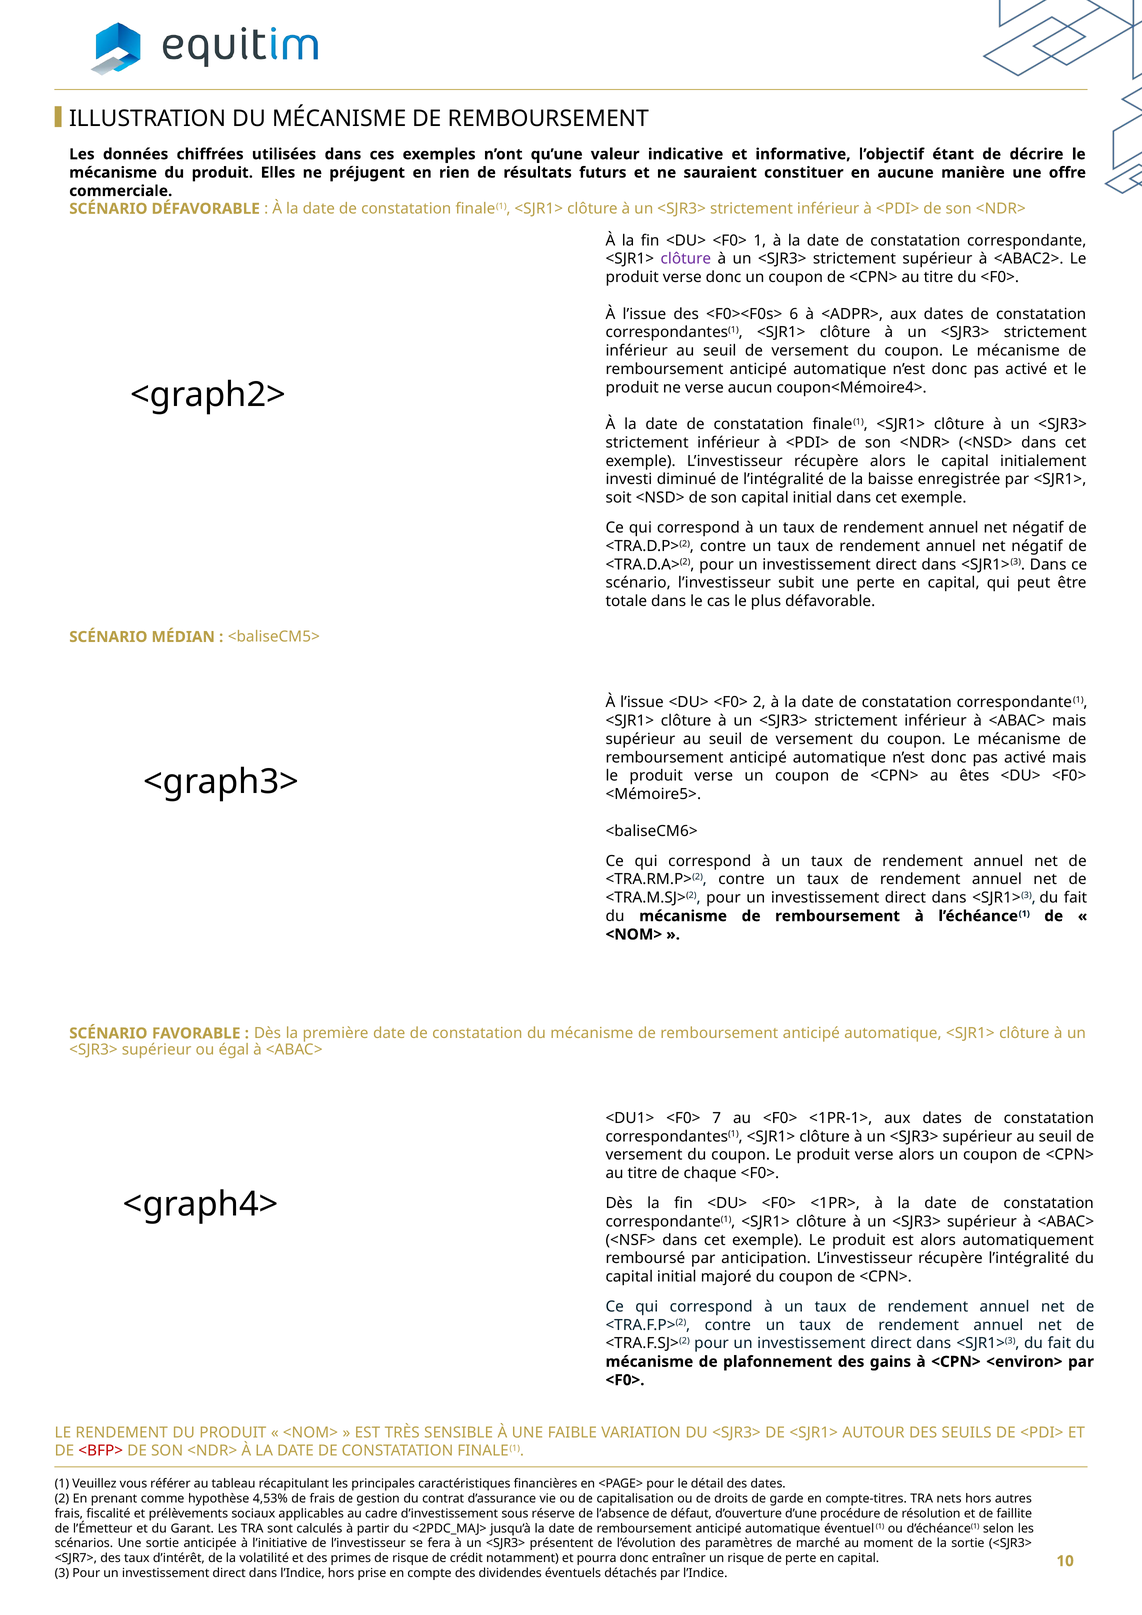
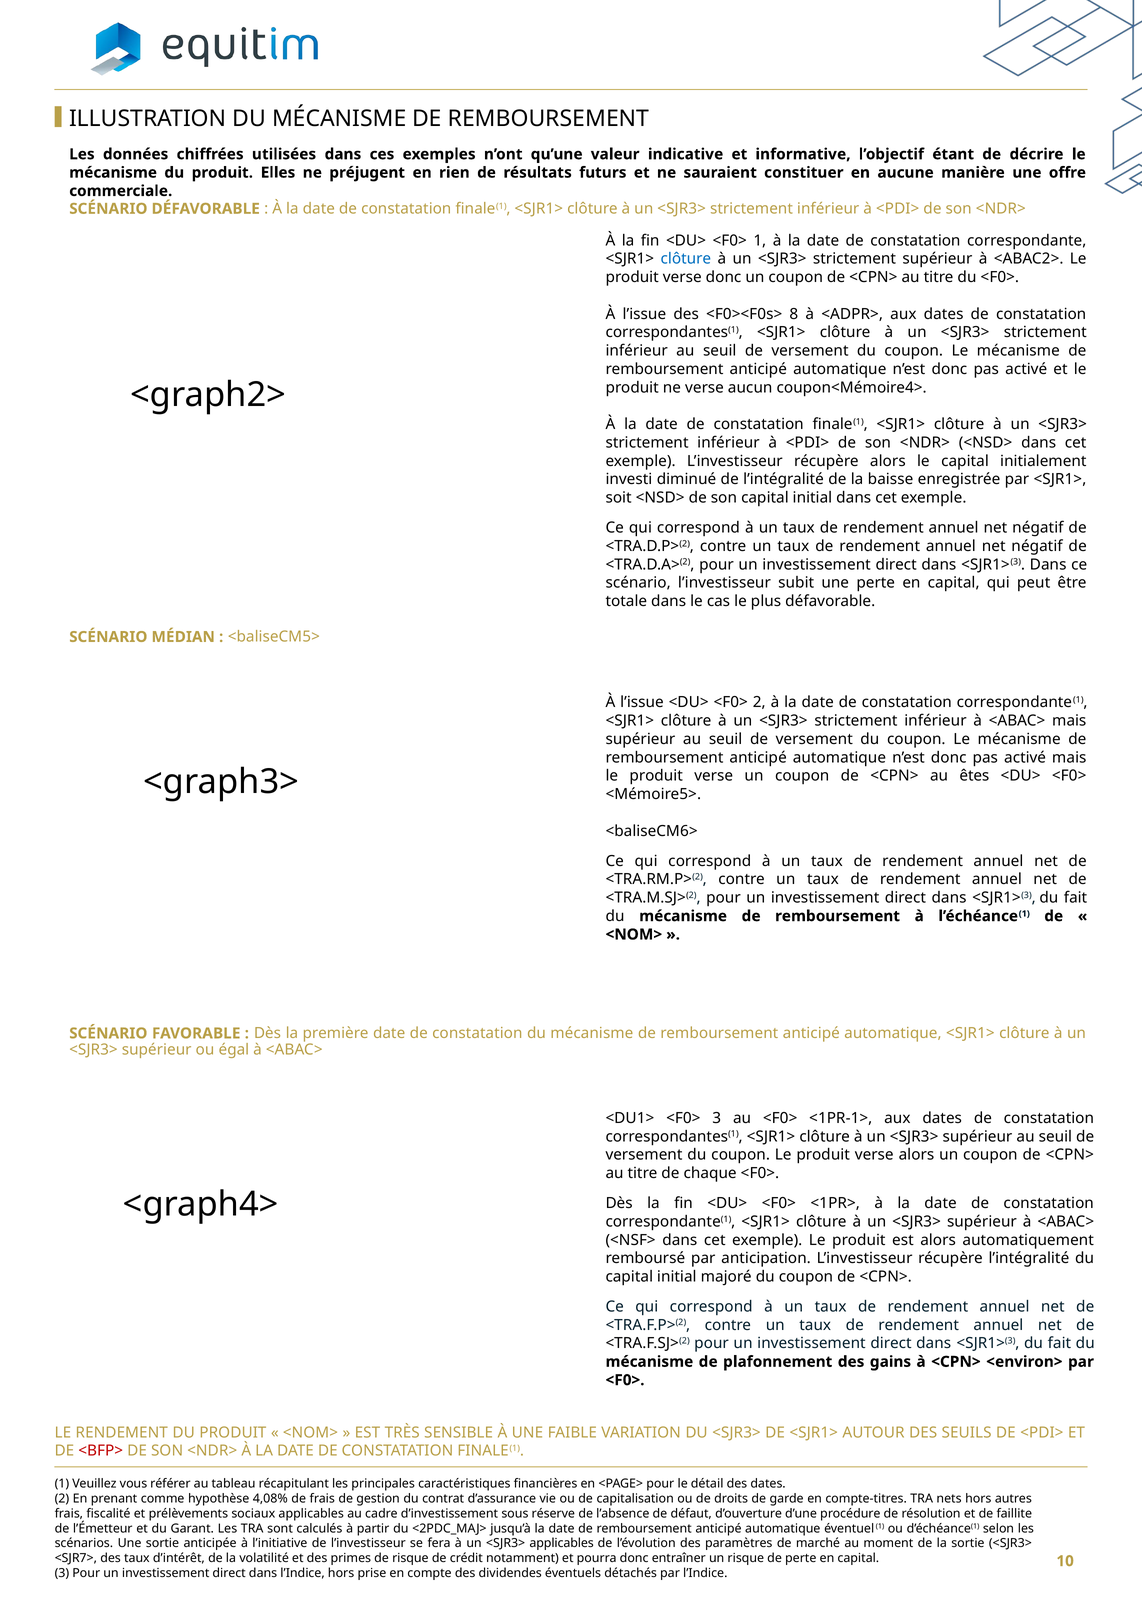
clôture colour: purple -> blue (686, 259)
6: 6 -> 8 (794, 314)
<F0> 7: 7 -> 3 (717, 1118)
4,53%: 4,53% -> 4,08% (270, 1499)
<SJR3> présentent: présentent -> applicables (562, 1543)
